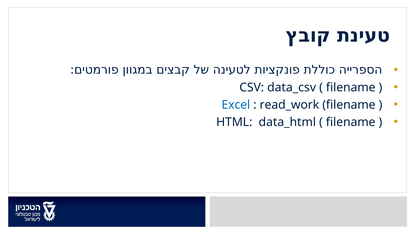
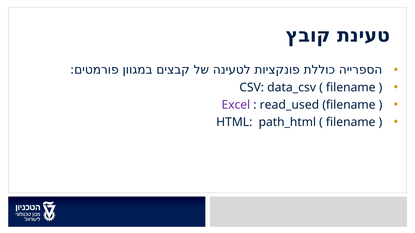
Excel colour: blue -> purple (236, 105)
read_work: read_work -> read_used (289, 105)
data_html: data_html -> path_html (287, 122)
